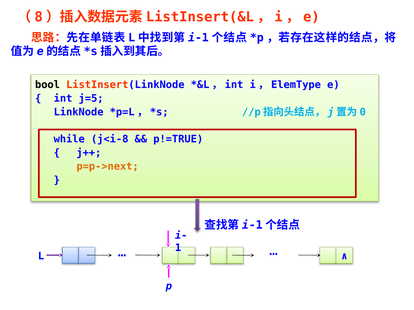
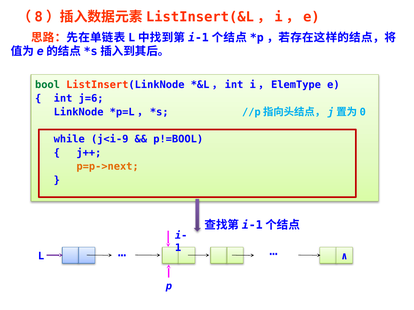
bool colour: black -> green (47, 85)
j=5: j=5 -> j=6 (91, 98)
j<i-8: j<i-8 -> j<i-9 (110, 139)
p!=TRUE: p!=TRUE -> p!=BOOL (178, 139)
